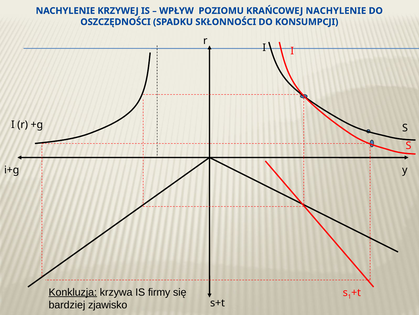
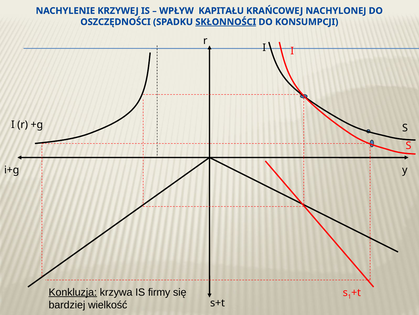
POZIOMU: POZIOMU -> KAPITAŁU (221, 11)
KRAŃCOWEJ NACHYLENIE: NACHYLENIE -> NACHYLONEJ (336, 11)
SKŁONNOŚCI underline: none -> present (226, 22)
zjawisko: zjawisko -> wielkość (108, 304)
